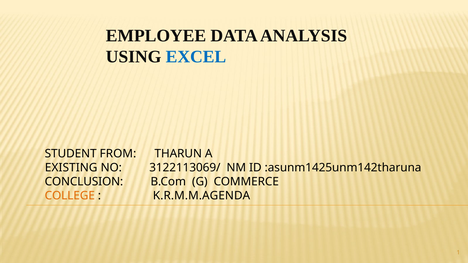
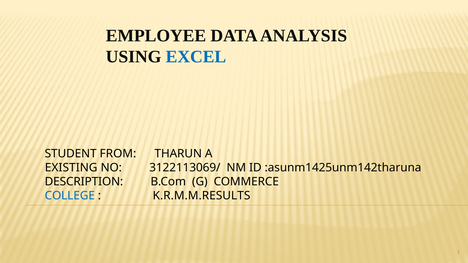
CONCLUSION: CONCLUSION -> DESCRIPTION (84, 182)
COLLEGE colour: orange -> blue (70, 196)
K.R.M.M.AGENDA: K.R.M.M.AGENDA -> K.R.M.M.RESULTS (202, 196)
